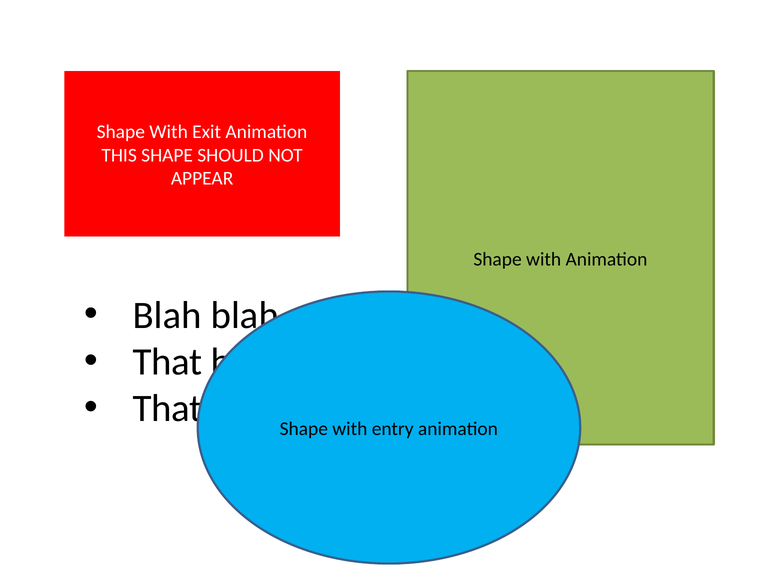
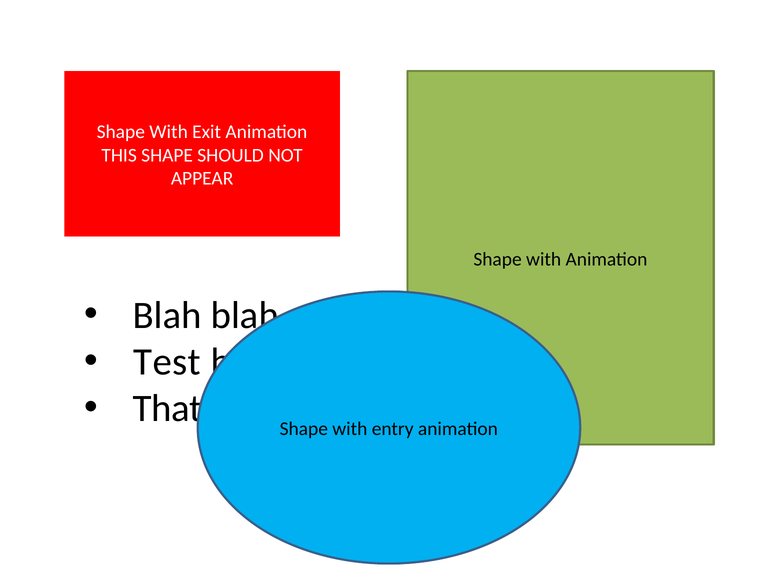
That: That -> Test (167, 362)
